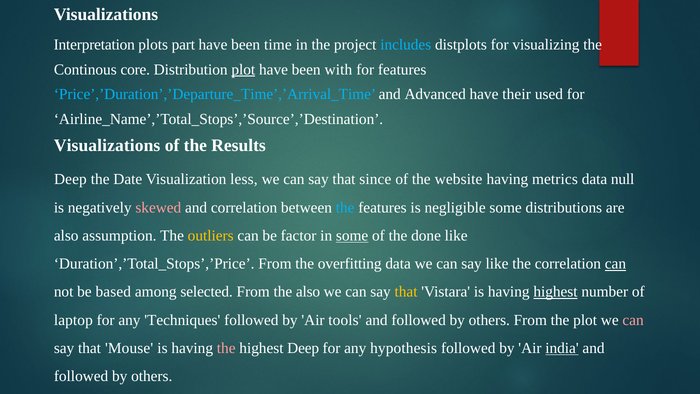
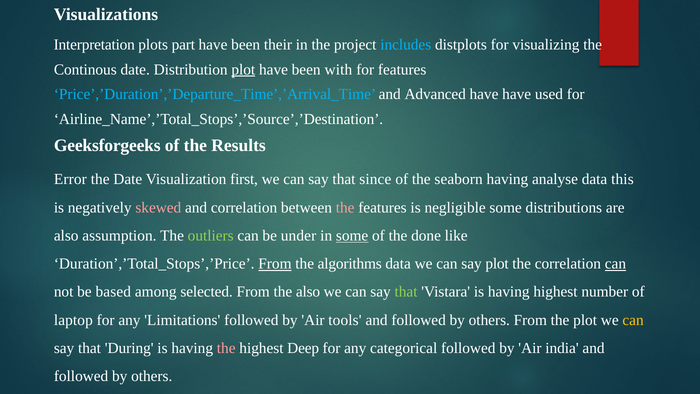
time: time -> their (278, 45)
Continous core: core -> date (135, 70)
have their: their -> have (517, 94)
Visualizations: Visualizations -> Geeksforgeeks (107, 146)
Deep: Deep -> Error (70, 179)
less: less -> first (244, 179)
website: website -> seaborn (459, 179)
metrics: metrics -> analyse (555, 179)
null: null -> this (622, 179)
the colour: light blue -> pink (345, 207)
outliers colour: yellow -> light green (211, 235)
factor: factor -> under (298, 235)
From underline: none -> present (275, 264)
overfitting: overfitting -> algorithms (350, 264)
say like: like -> plot (497, 264)
that colour: yellow -> light green (406, 292)
highest underline: present -> none (555, 292)
Techniques: Techniques -> Limitations (182, 320)
can colour: pink -> yellow (633, 320)
Mouse: Mouse -> During (129, 348)
hypothesis: hypothesis -> categorical (404, 348)
india underline: present -> none (562, 348)
